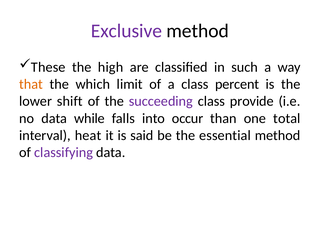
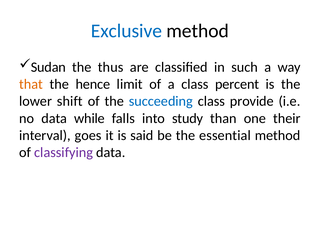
Exclusive colour: purple -> blue (126, 31)
These: These -> Sudan (48, 67)
high: high -> thus (111, 67)
which: which -> hence (93, 84)
succeeding colour: purple -> blue (161, 101)
occur: occur -> study (188, 118)
total: total -> their (287, 118)
heat: heat -> goes (88, 135)
